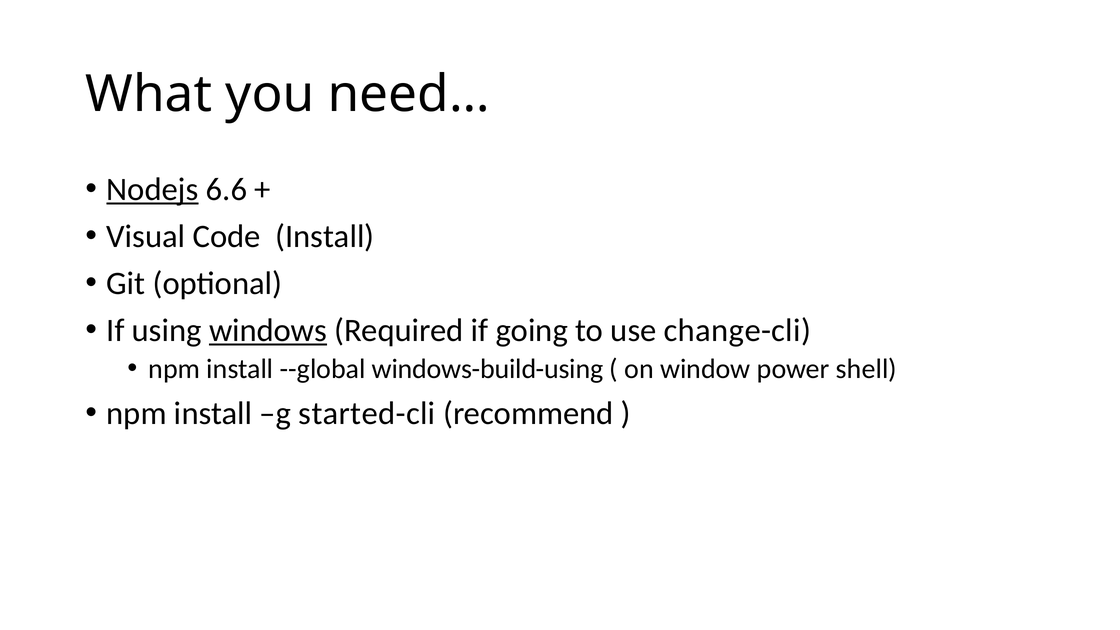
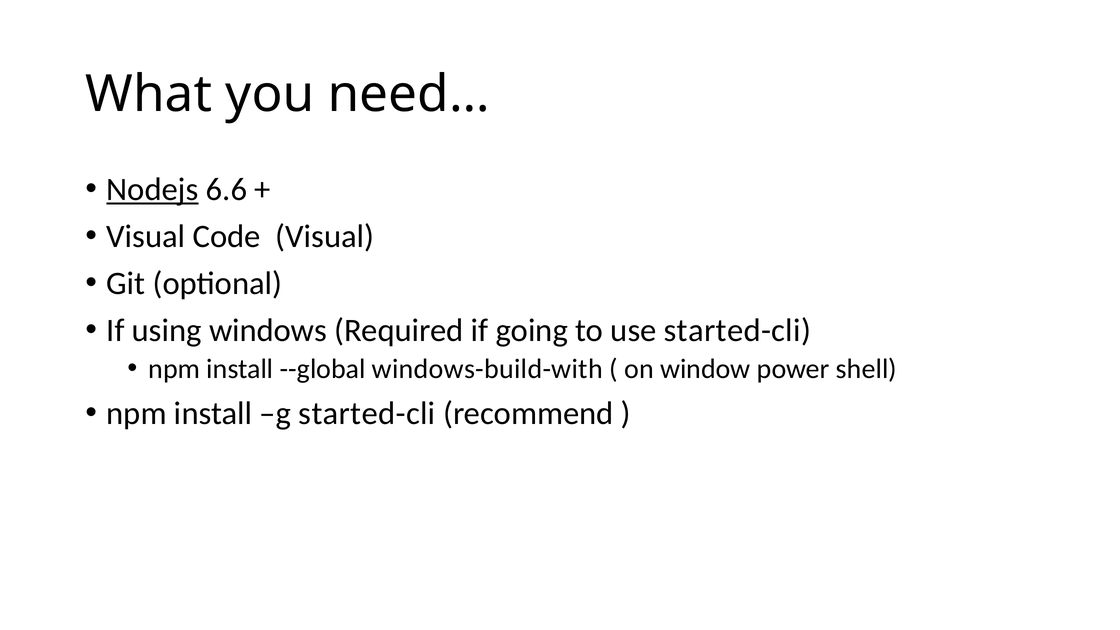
Code Install: Install -> Visual (325, 236)
windows underline: present -> none (268, 330)
use change-cli: change-cli -> started-cli (737, 330)
windows-build-using: windows-build-using -> windows-build-with (487, 369)
